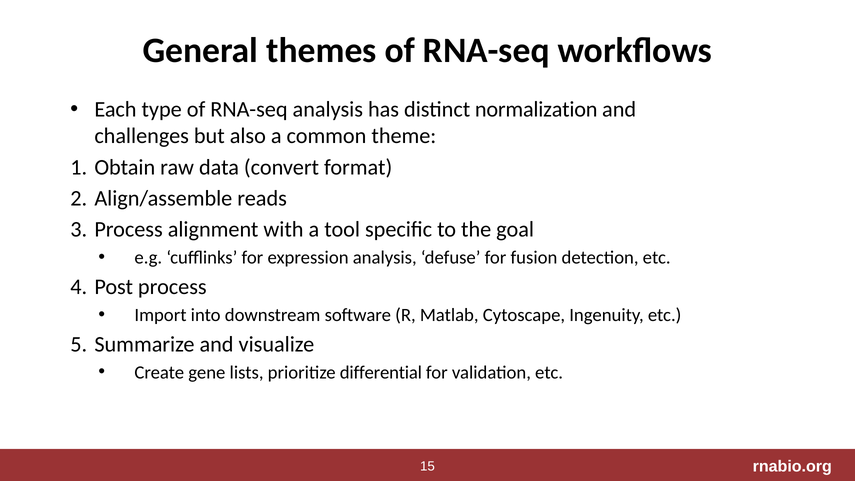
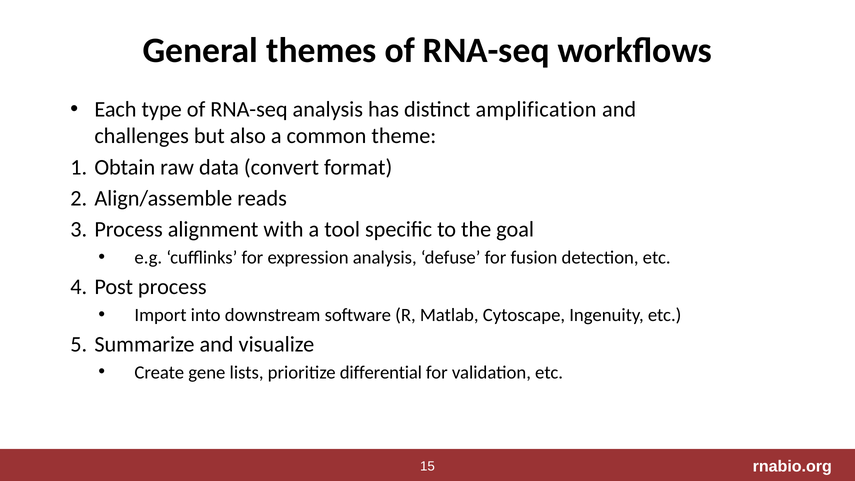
normalization: normalization -> amplification (536, 109)
